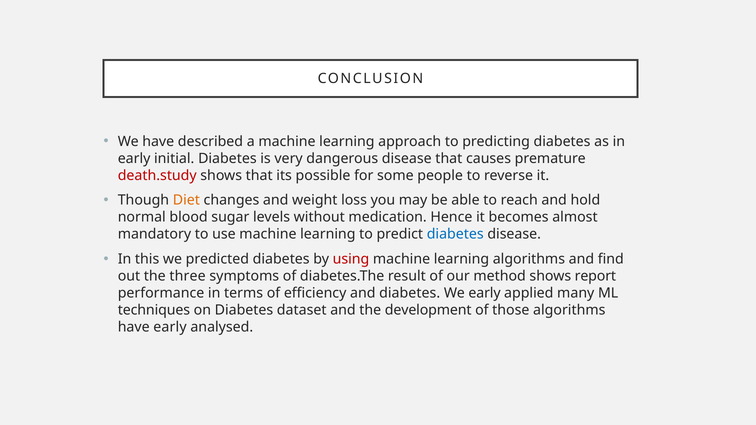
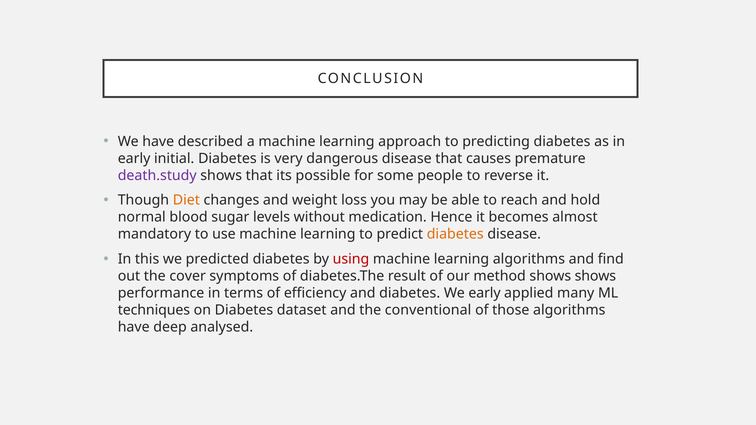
death.study colour: red -> purple (157, 176)
diabetes colour: blue -> orange (455, 234)
three: three -> cover (188, 276)
shows report: report -> shows (595, 276)
development: development -> conventional (428, 310)
have early: early -> deep (170, 327)
